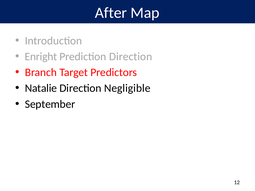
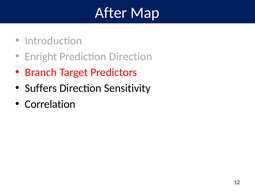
Natalie: Natalie -> Suffers (41, 88)
Negligible: Negligible -> Sensitivity (127, 88)
September: September -> Correlation (50, 104)
